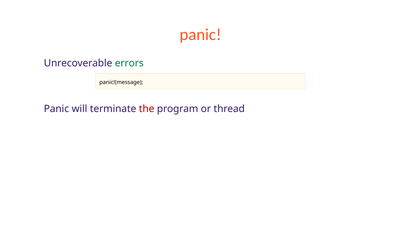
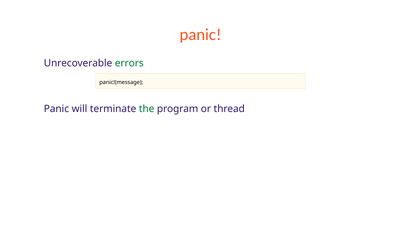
the colour: red -> green (147, 109)
